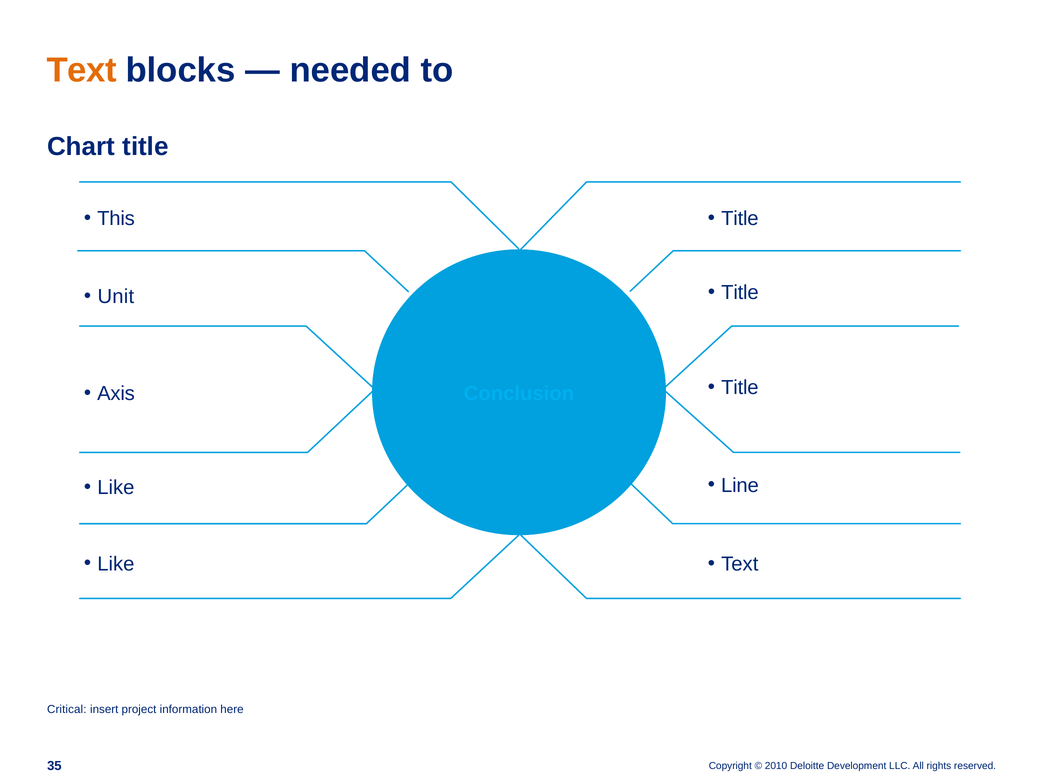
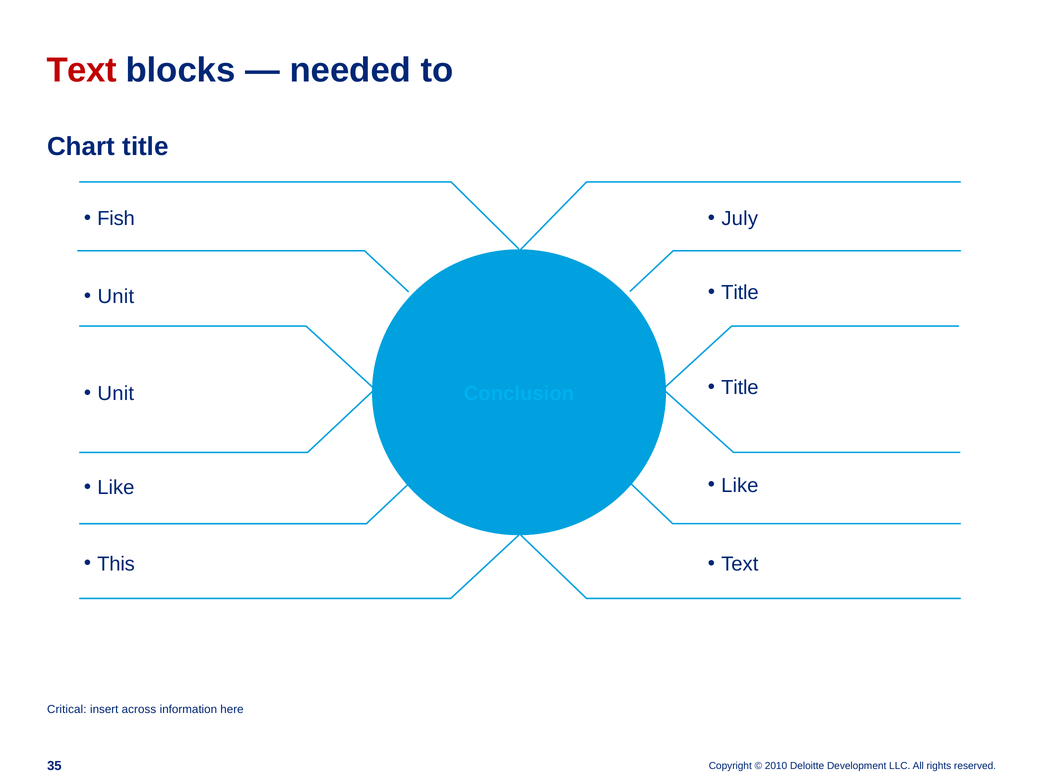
Text colour: orange -> red (82, 70)
This: This -> Fish (116, 218)
Title: Title -> July (740, 218)
Axis: Axis -> Unit (116, 393)
Line: Line -> Like (740, 485)
Like: Like -> This (116, 563)
project: project -> across (139, 709)
